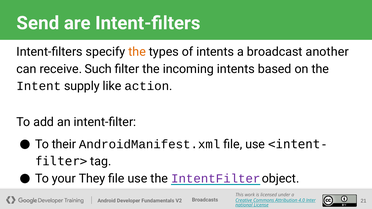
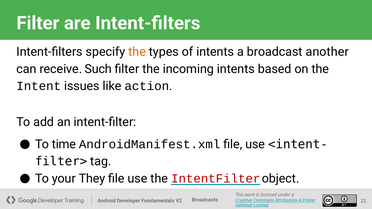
Send: Send -> Filter (38, 23)
supply: supply -> issues (82, 86)
their: their -> time (64, 144)
IntentFilter colour: purple -> red (216, 179)
